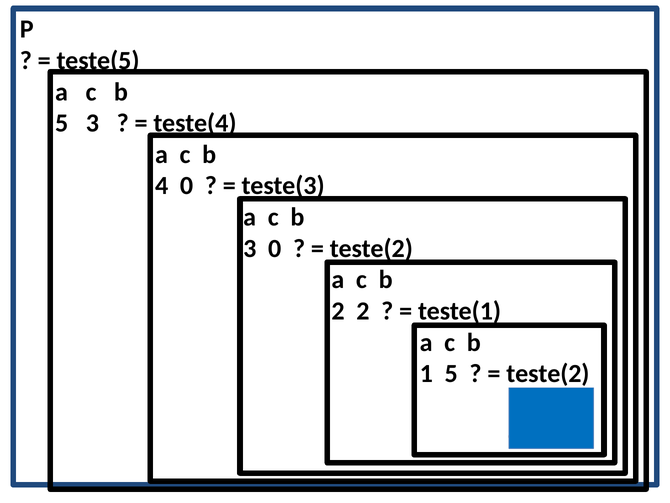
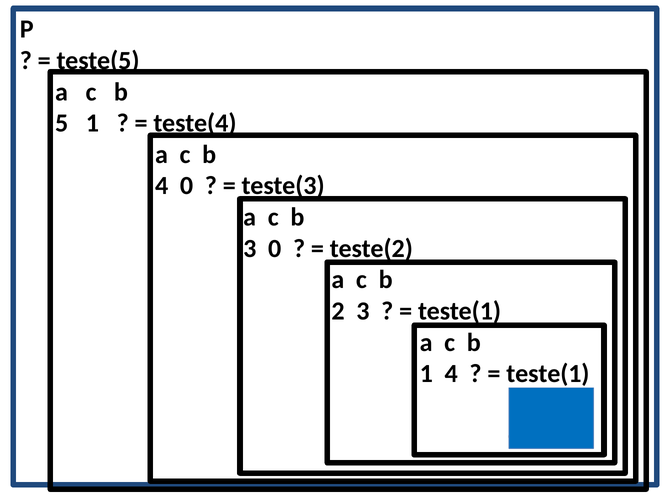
5 3: 3 -> 1 (92, 123)
2 2: 2 -> 3 (363, 311)
1 5: 5 -> 4 (451, 373)
teste(2: teste(2 -> teste(1 (548, 373)
